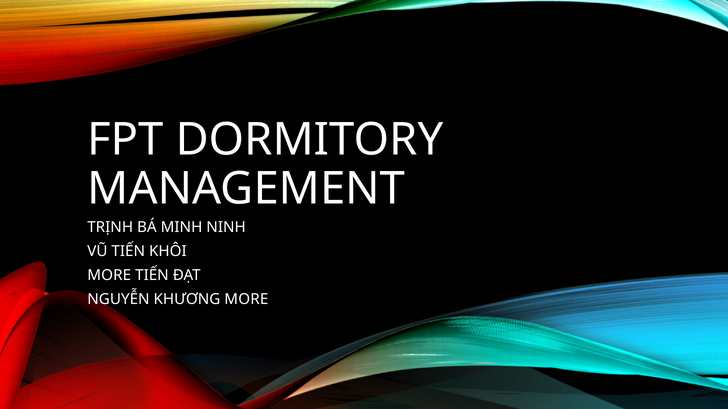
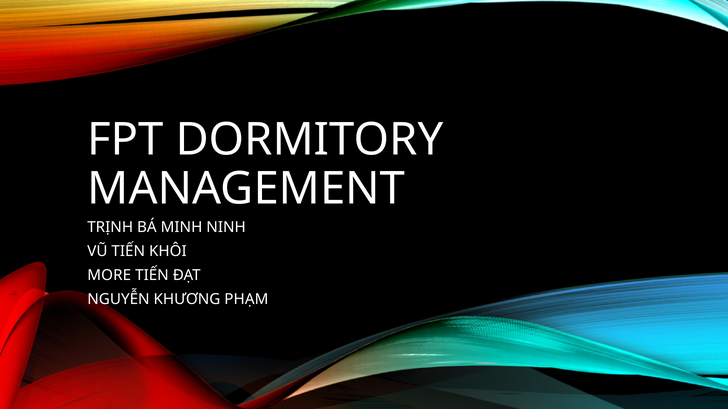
KHƯƠNG MORE: MORE -> PHẠM (246, 299)
